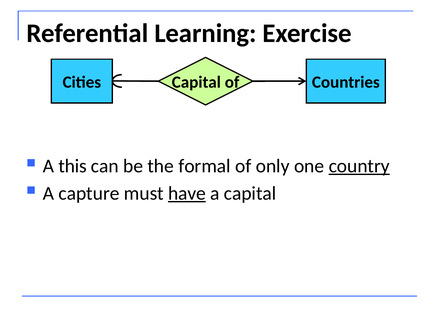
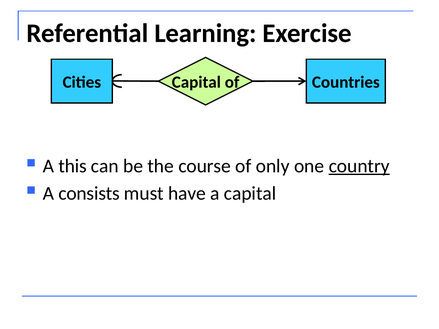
formal: formal -> course (205, 166)
capture: capture -> consists (89, 193)
have underline: present -> none (187, 193)
